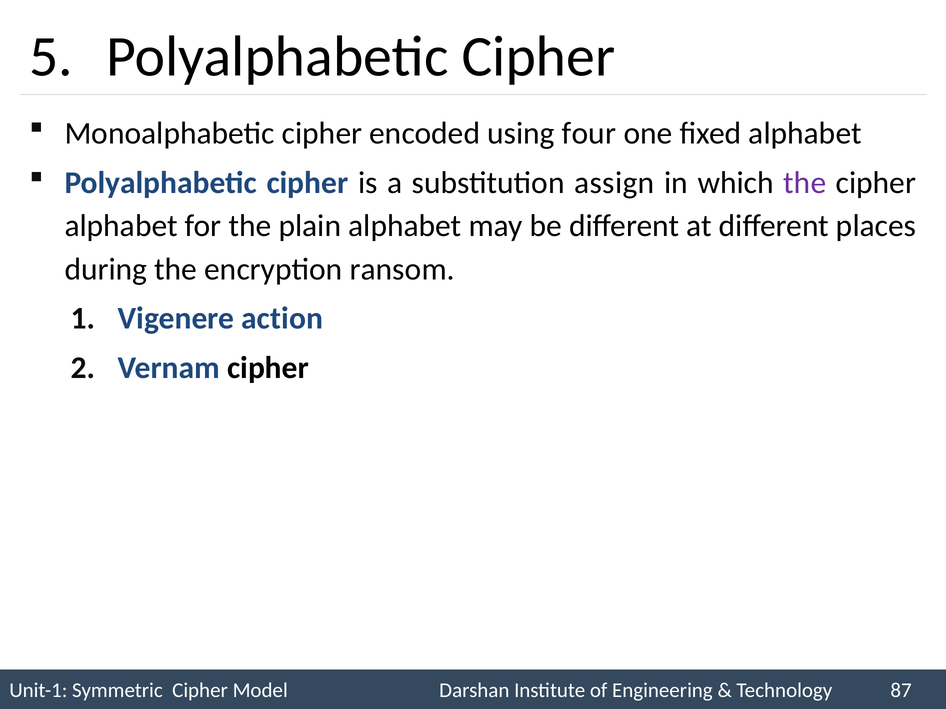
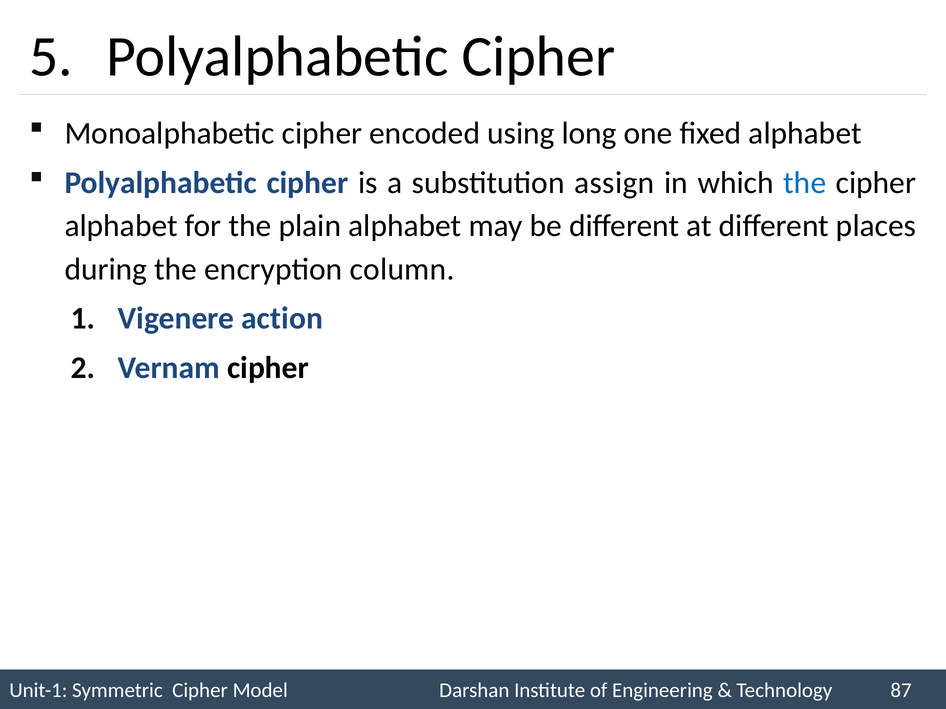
four: four -> long (589, 134)
the colour: purple -> blue (805, 183)
ransom: ransom -> column (402, 269)
